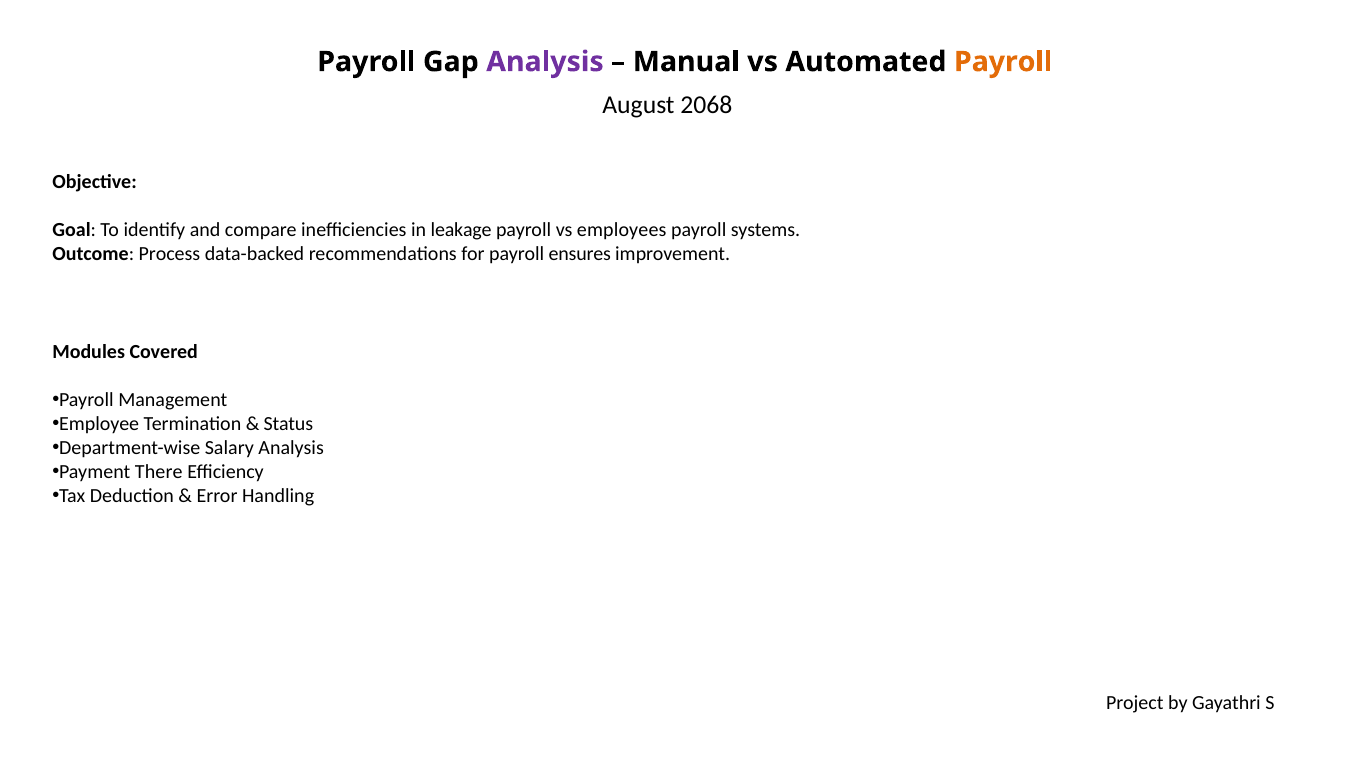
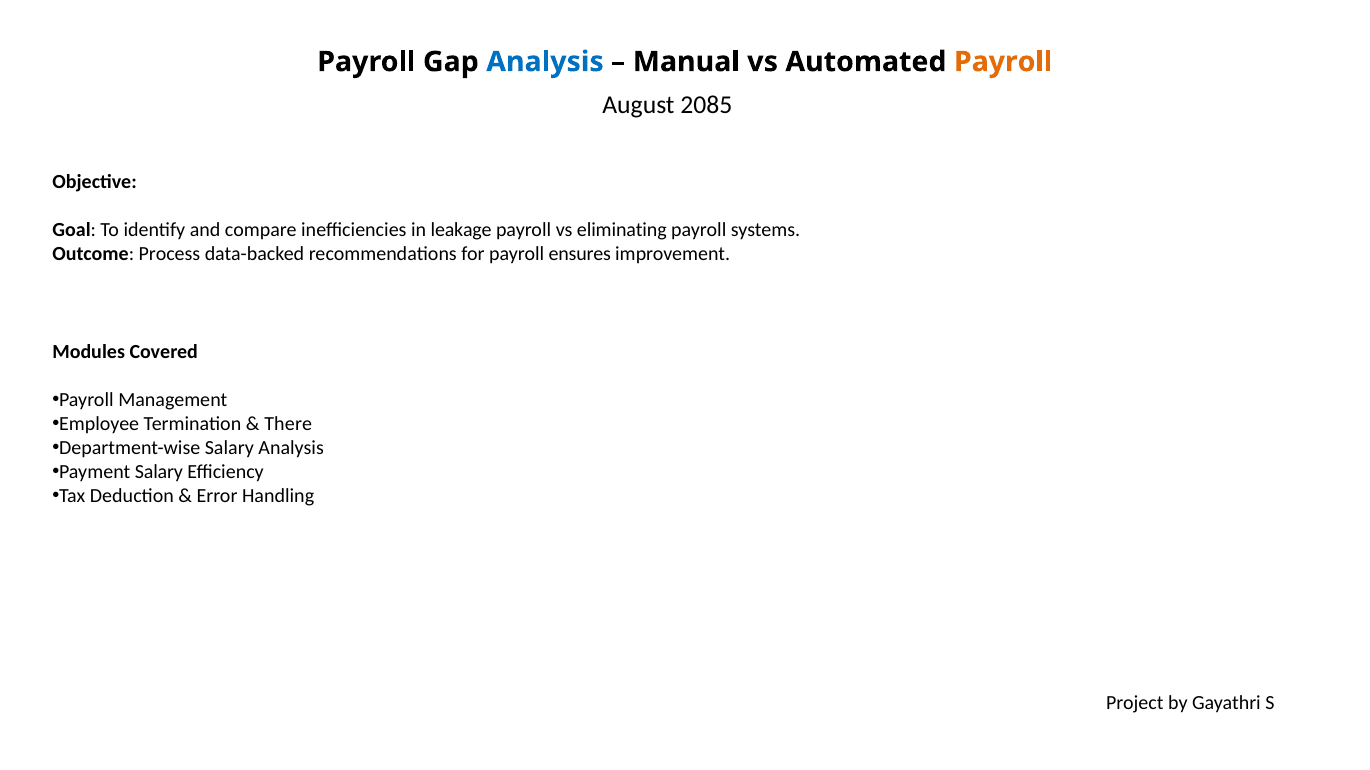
Analysis colour: purple -> blue (545, 62)
2068: 2068 -> 2085 (706, 105)
employees: employees -> eliminating (622, 230)
Status: Status -> There (288, 424)
Payment There: There -> Salary (159, 472)
